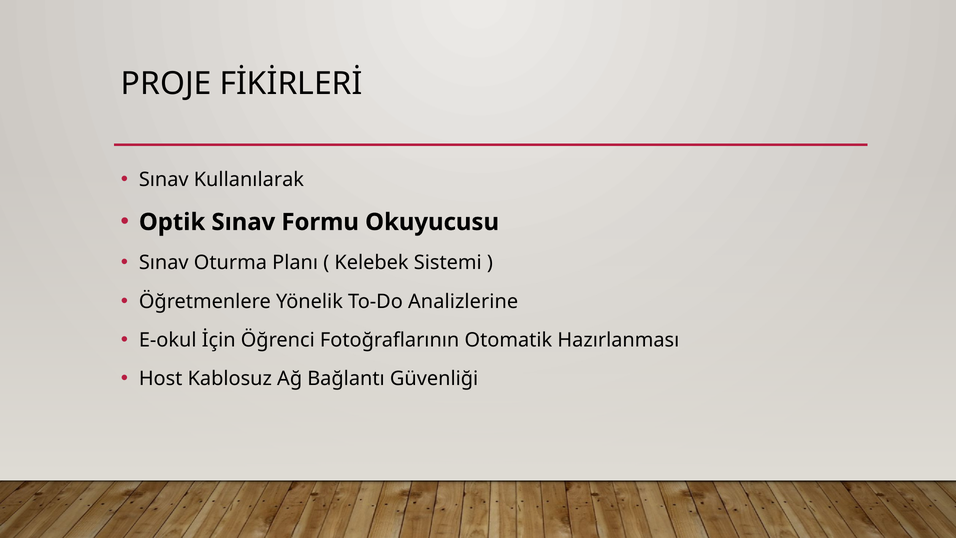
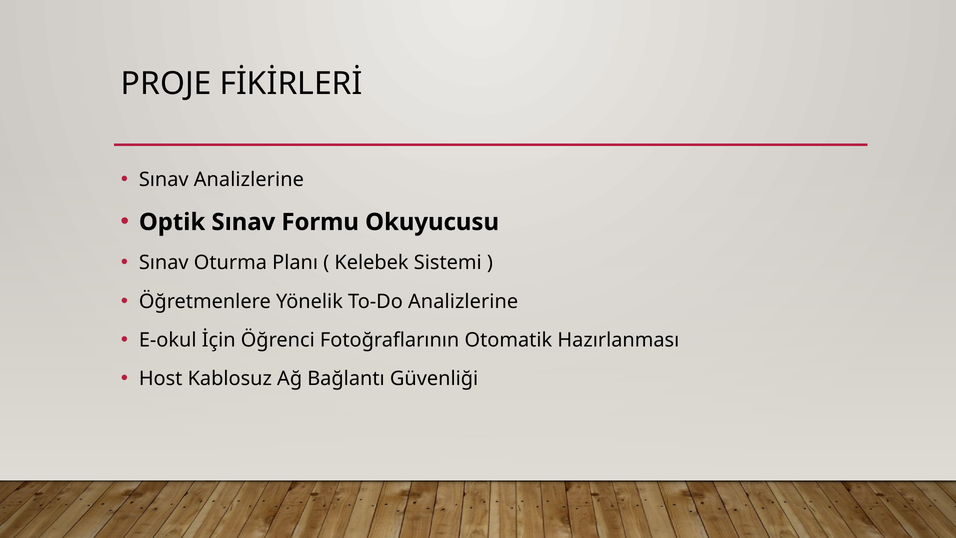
Sınav Kullanılarak: Kullanılarak -> Analizlerine (249, 180)
